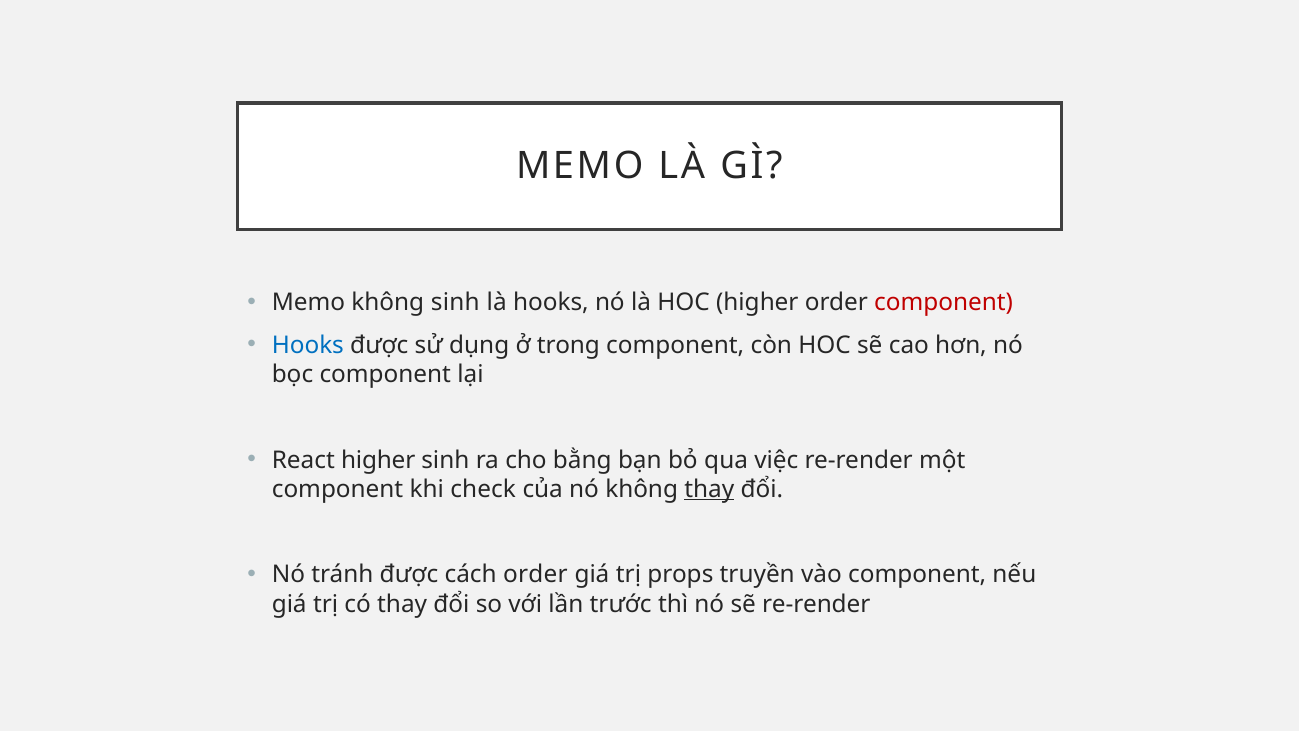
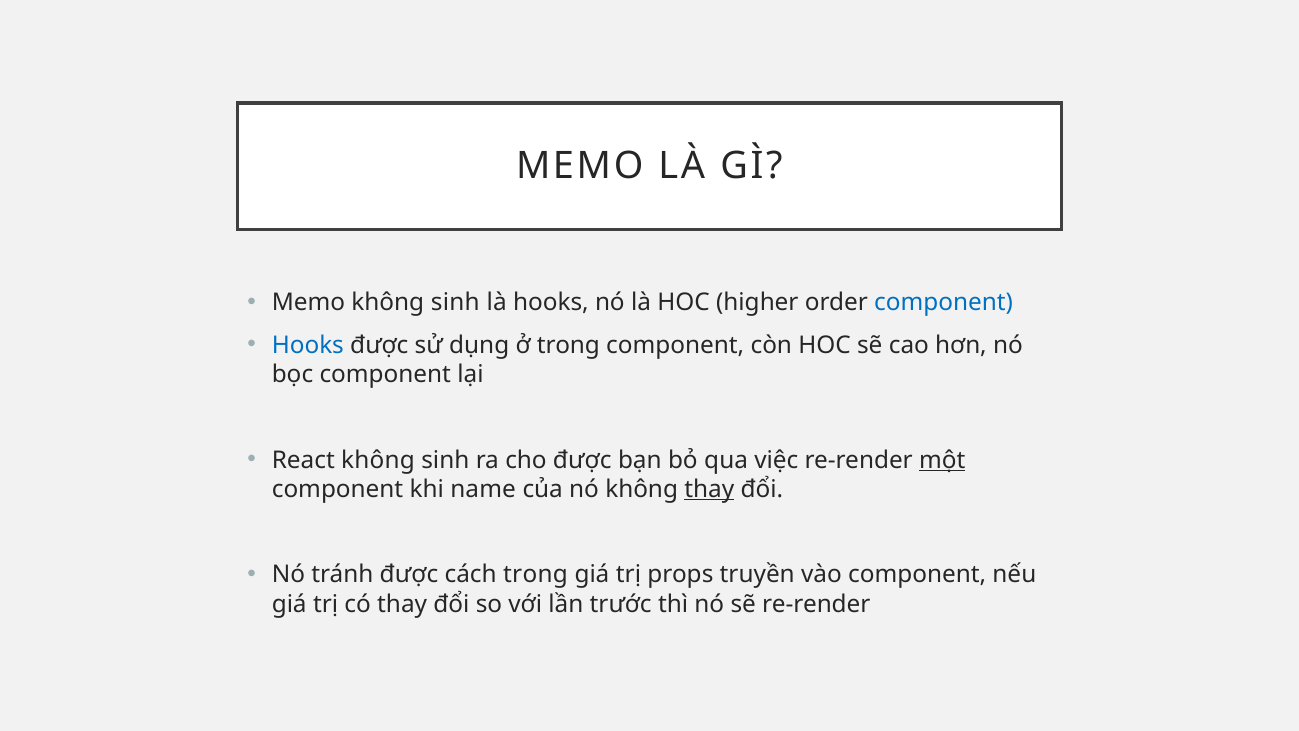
component colour: red -> blue (944, 302)
React higher: higher -> không (378, 460)
cho bằng: bằng -> được (582, 460)
một underline: none -> present (942, 460)
check: check -> name (483, 489)
cách order: order -> trong (535, 575)
